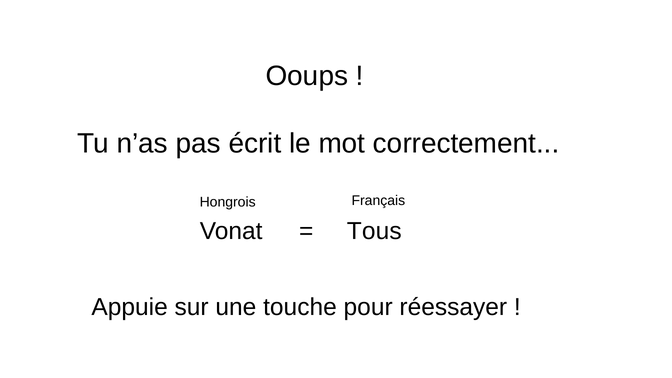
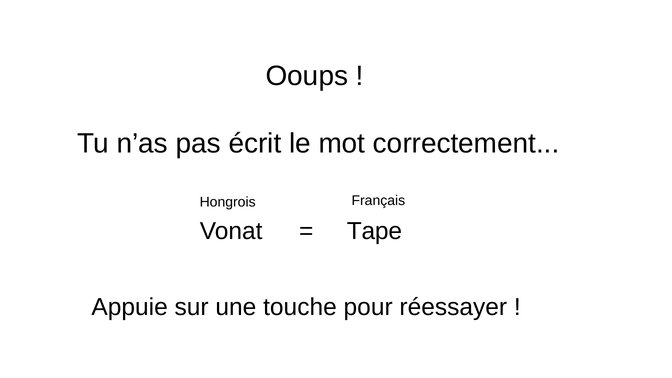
Tous: Tous -> Tape (374, 231)
